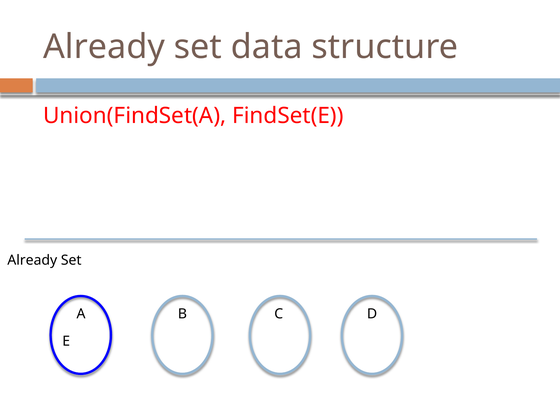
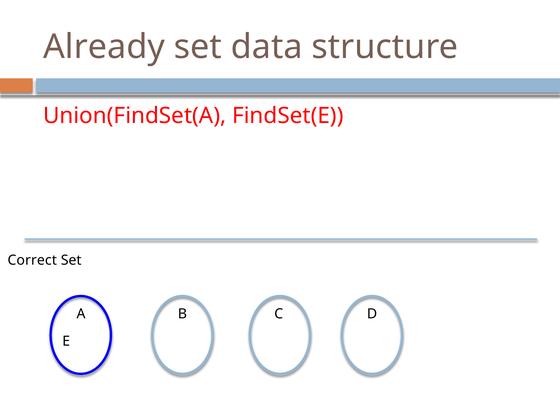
Already: Already -> Correct (32, 260)
